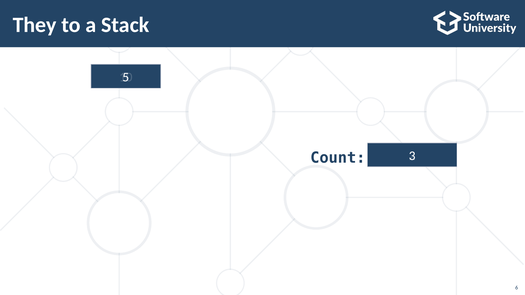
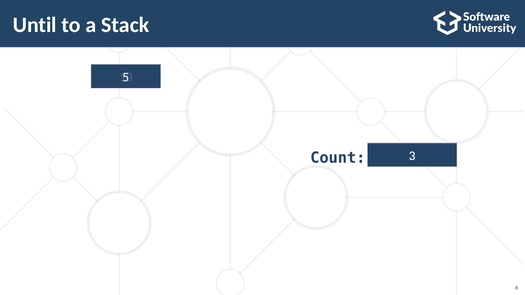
They: They -> Until (35, 25)
